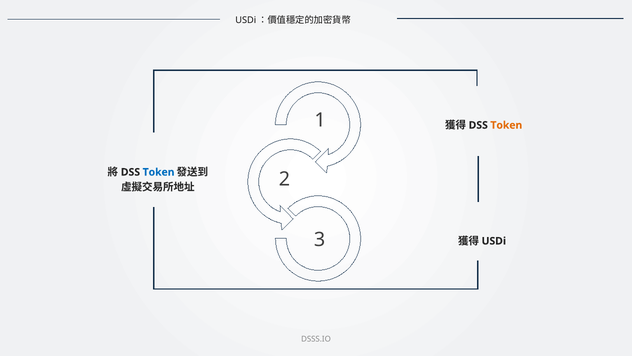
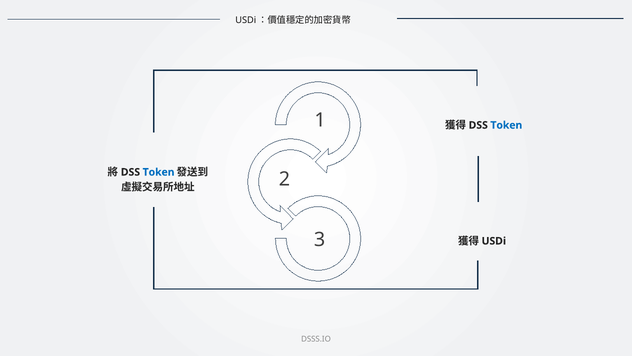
Token colour: orange -> blue (506, 125)
